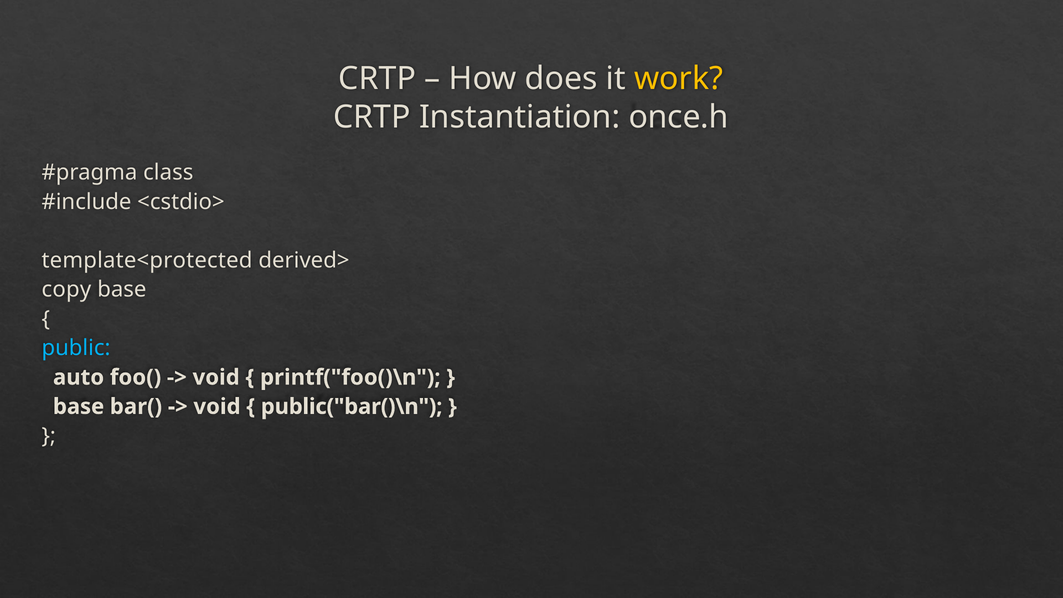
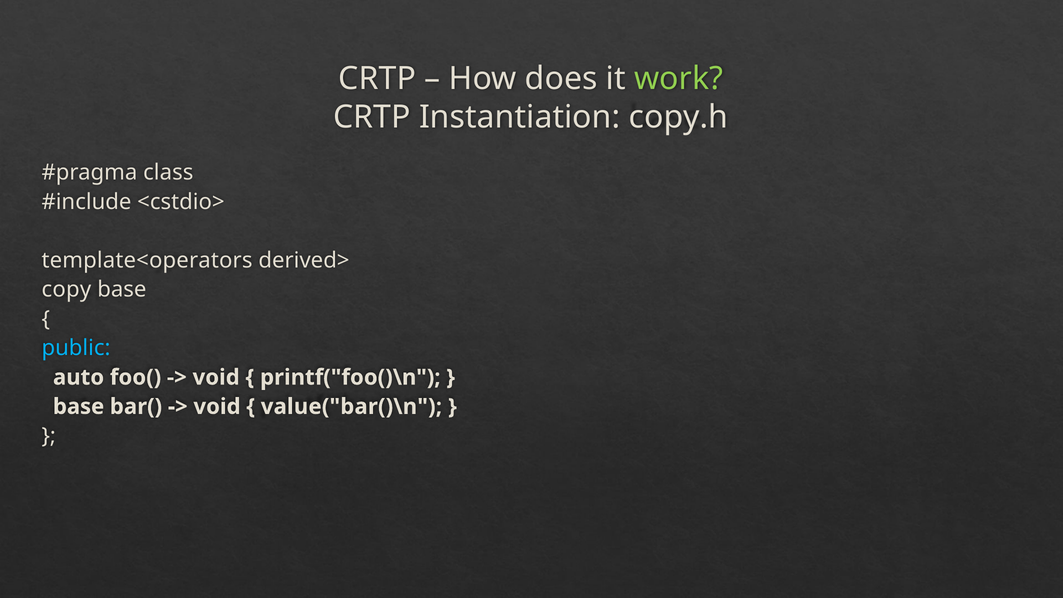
work colour: yellow -> light green (679, 79)
once.h: once.h -> copy.h (678, 117)
template<protected: template<protected -> template<operators (147, 260)
public("bar()\n: public("bar()\n -> value("bar()\n (351, 407)
